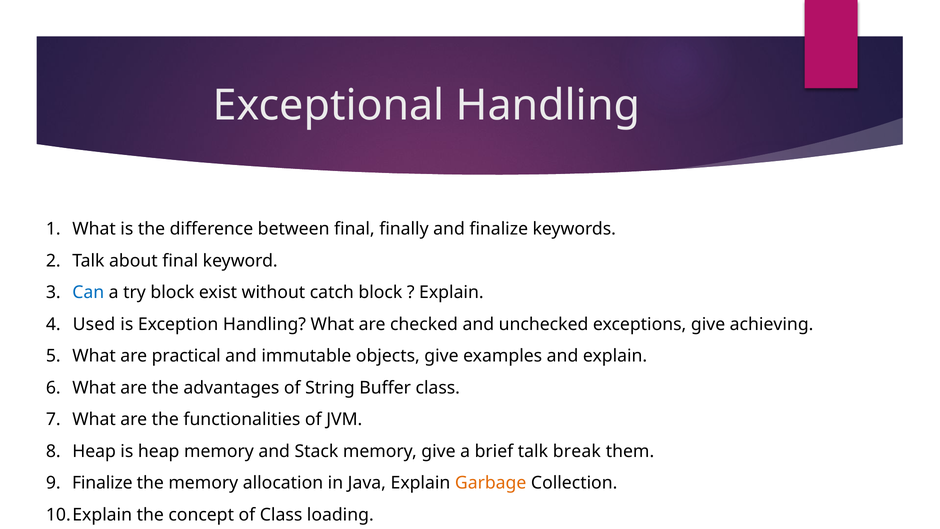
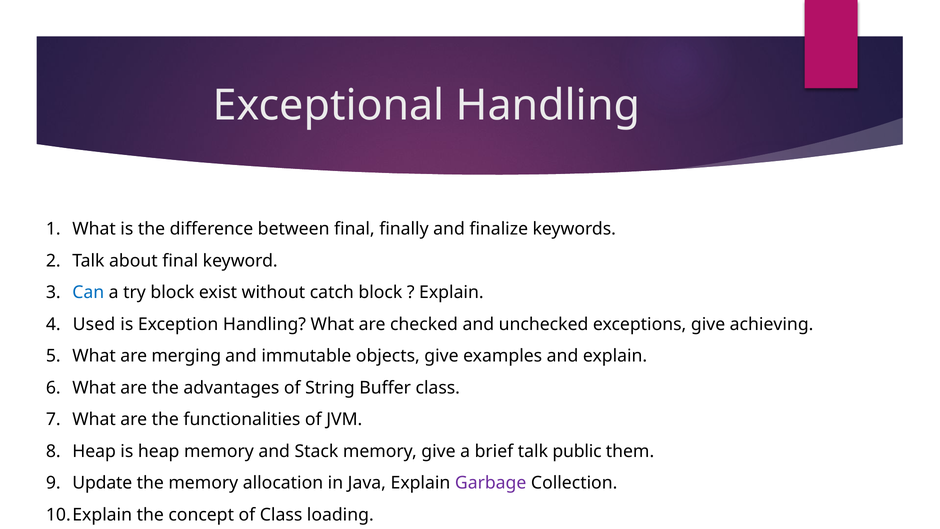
practical: practical -> merging (186, 356)
break: break -> public (577, 451)
Finalize: Finalize -> Update (102, 483)
Garbage colour: orange -> purple (491, 483)
